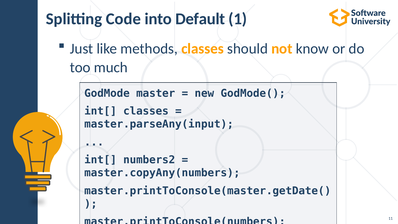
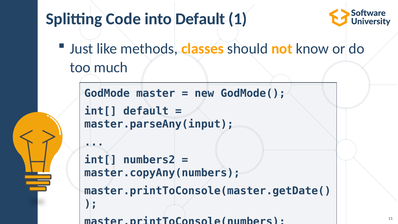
int[ classes: classes -> default (146, 111)
